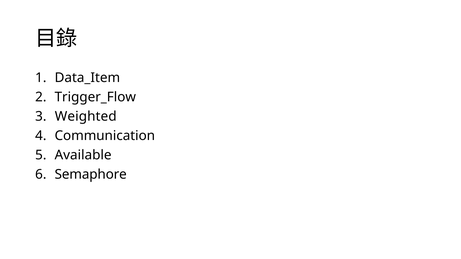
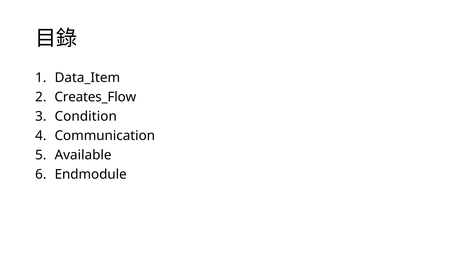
Trigger_Flow: Trigger_Flow -> Creates_Flow (95, 97)
Weighted: Weighted -> Condition (86, 117)
Semaphore: Semaphore -> Endmodule (91, 175)
